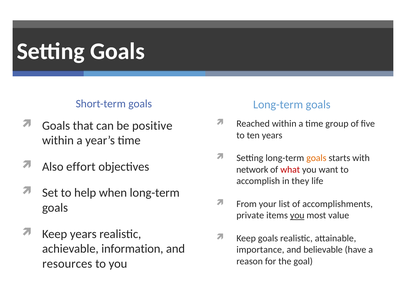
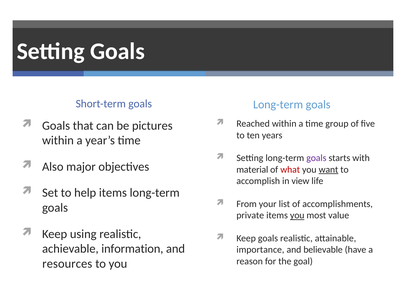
positive: positive -> pictures (152, 125)
goals colour: orange -> purple (316, 158)
effort: effort -> major (81, 166)
network: network -> material (252, 169)
want underline: none -> present (328, 169)
they: they -> view (300, 181)
help when: when -> items (113, 193)
Keep years: years -> using (83, 234)
